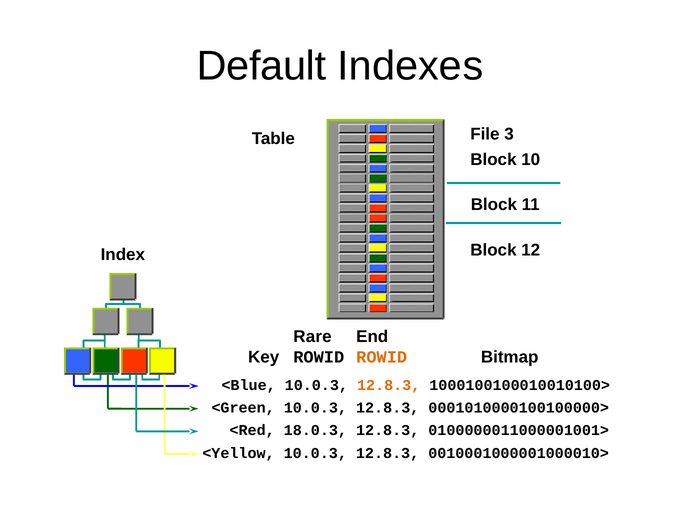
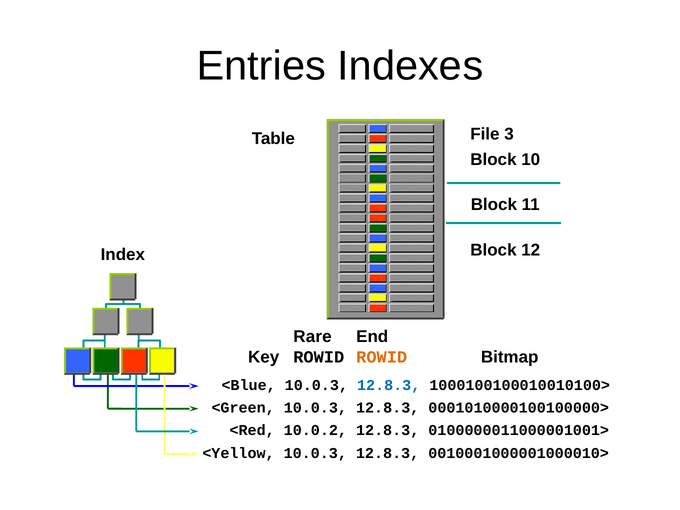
Default: Default -> Entries (261, 66)
12.8.3 colour: orange -> blue (389, 385)
18.0.3: 18.0.3 -> 10.0.2 (315, 431)
